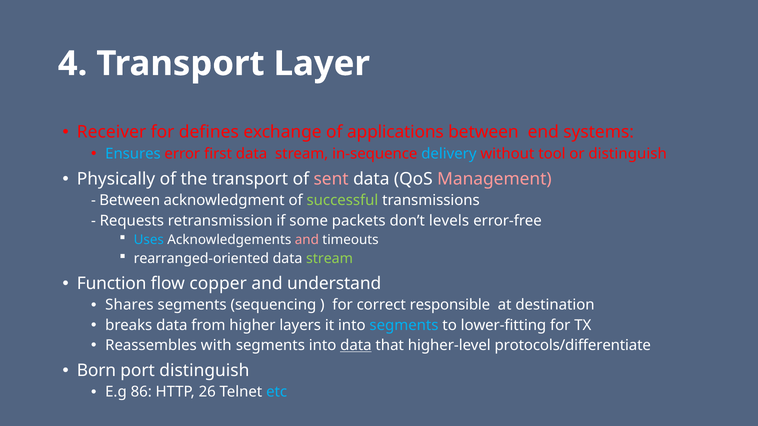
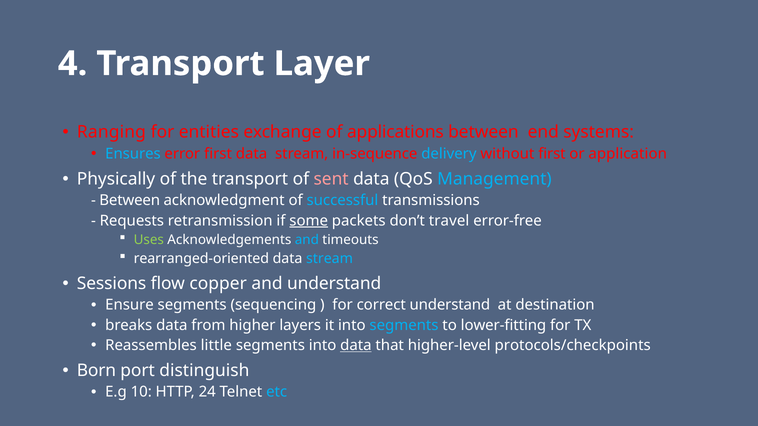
Receiver: Receiver -> Ranging (111, 132)
defines: defines -> entities (209, 132)
without tool: tool -> first (552, 154)
or distinguish: distinguish -> application (628, 154)
Management colour: pink -> light blue (494, 179)
successful colour: light green -> light blue (342, 201)
some underline: none -> present (309, 221)
levels: levels -> travel (449, 221)
Uses colour: light blue -> light green (149, 240)
and colour: pink -> light blue (307, 240)
stream colour: light green -> light blue (330, 259)
Function: Function -> Sessions (112, 284)
Shares: Shares -> Ensure (130, 305)
correct responsible: responsible -> understand (450, 305)
with: with -> little (216, 346)
protocols/differentiate: protocols/differentiate -> protocols/checkpoints (573, 346)
86: 86 -> 10 (141, 392)
26: 26 -> 24 (207, 392)
